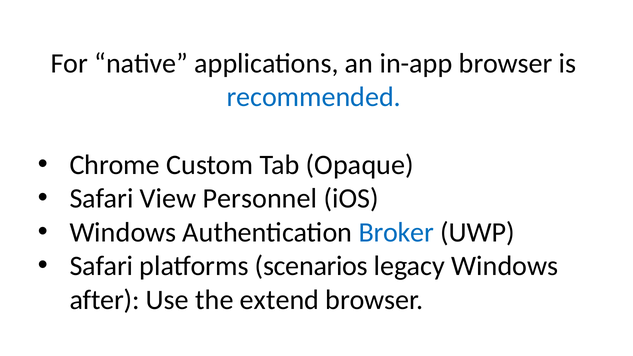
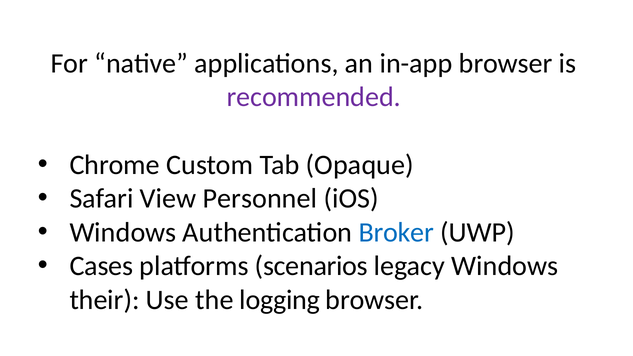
recommended colour: blue -> purple (314, 97)
Safari: Safari -> Cases (101, 266)
after: after -> their (105, 300)
extend: extend -> logging (280, 300)
